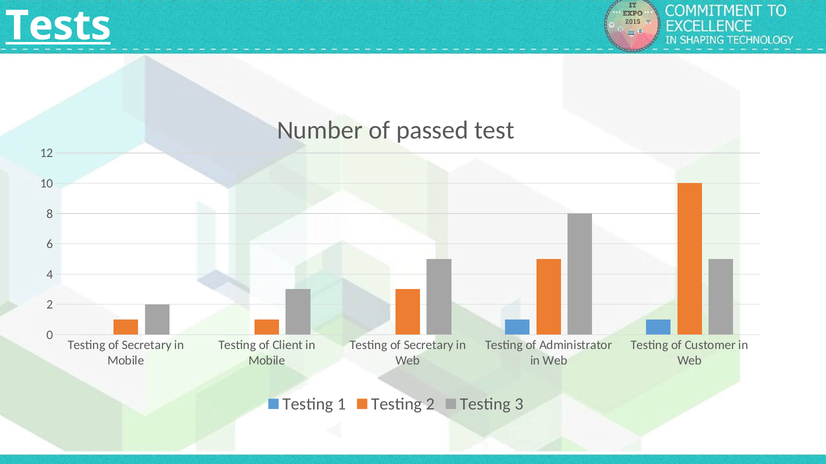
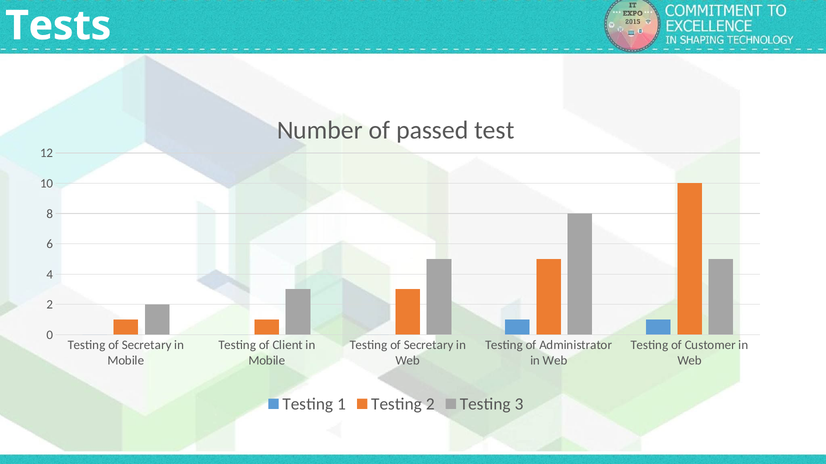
Tests underline: present -> none (58, 26)
